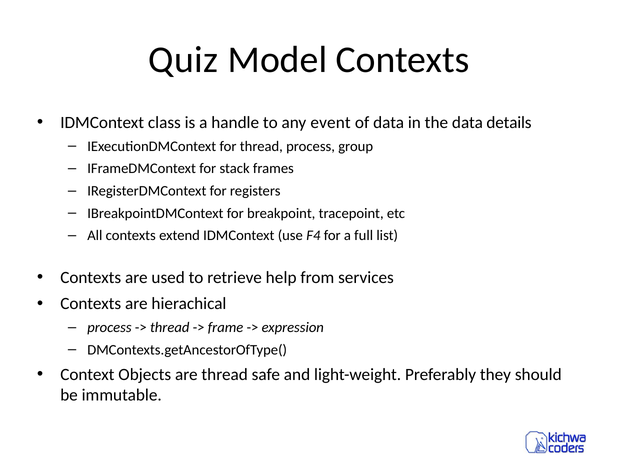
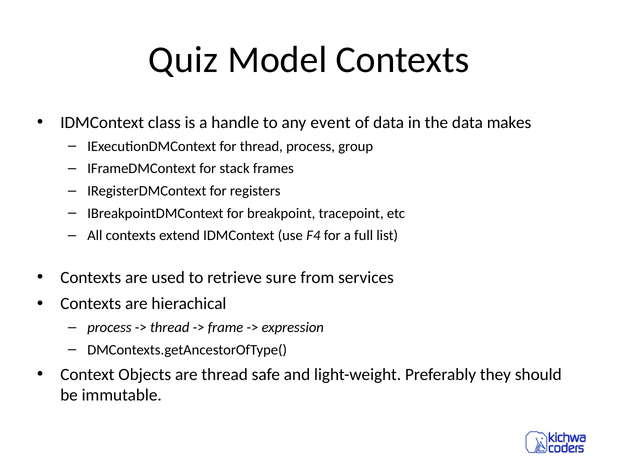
details: details -> makes (509, 123)
help: help -> sure (281, 278)
